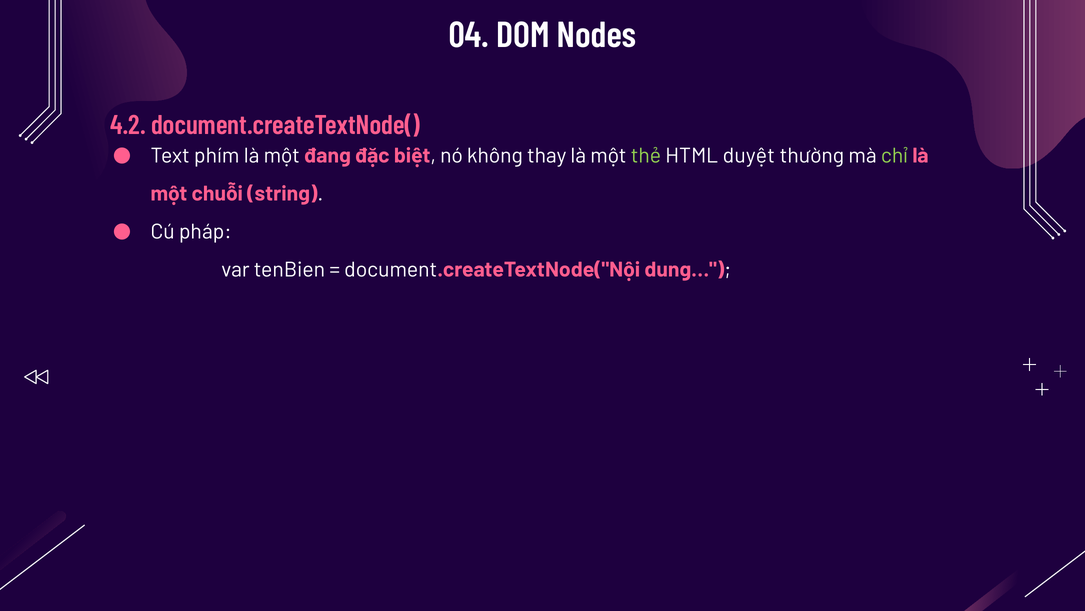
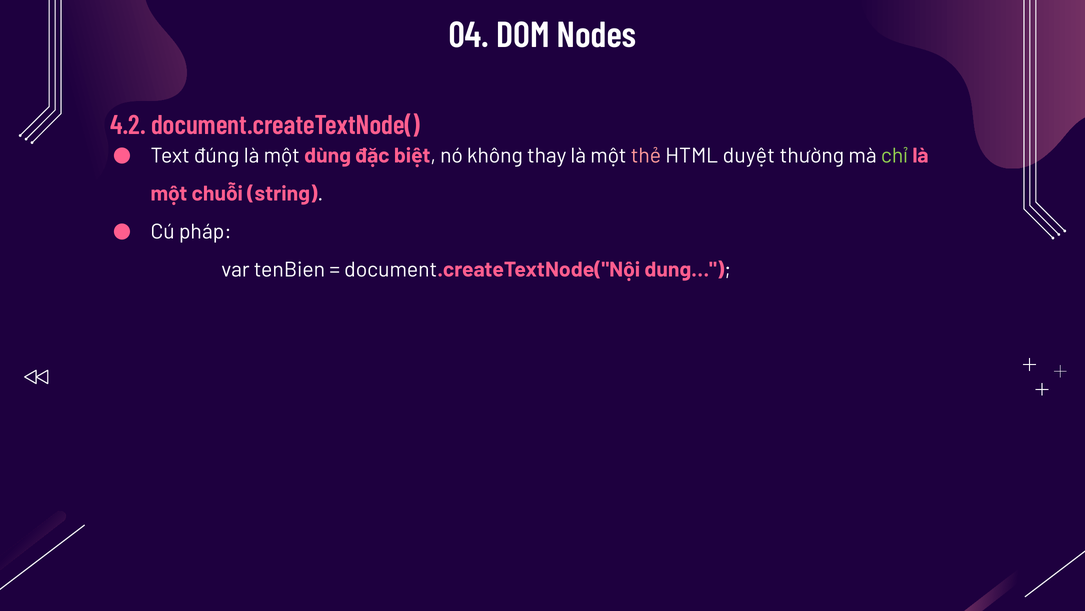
phím: phím -> đúng (217, 156)
đang: đang -> dùng (328, 156)
thẻ colour: light green -> pink (646, 156)
